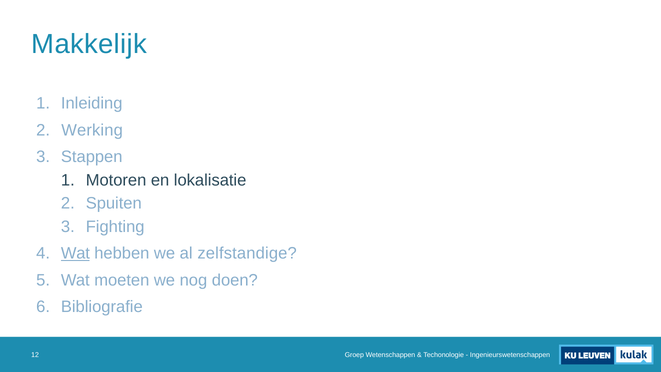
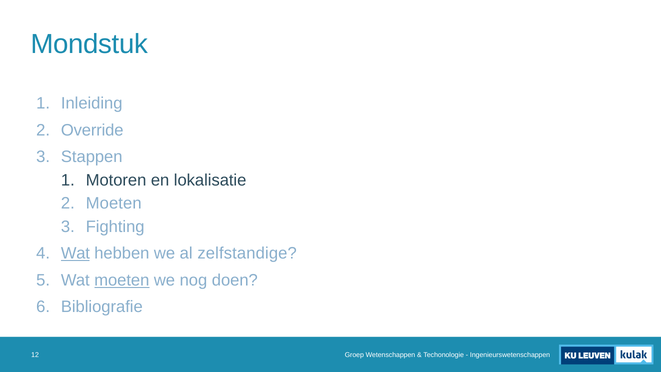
Makkelijk: Makkelijk -> Mondstuk (89, 44)
Werking: Werking -> Override (92, 130)
Spuiten: Spuiten -> Moeten (114, 203)
moeten underline: none -> present (122, 280)
